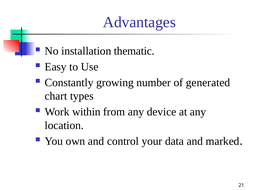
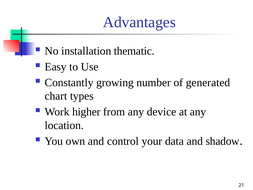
within: within -> higher (86, 112)
marked: marked -> shadow (223, 141)
